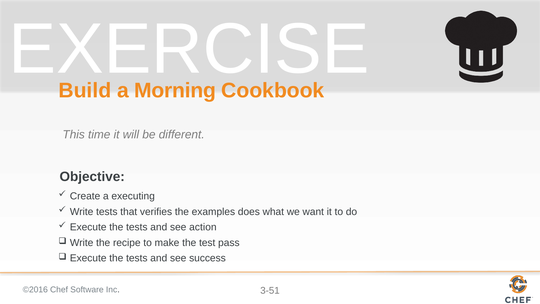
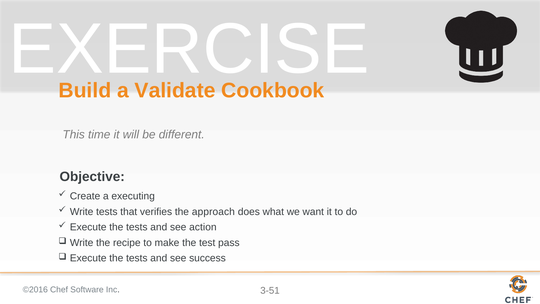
Morning: Morning -> Validate (175, 90)
examples: examples -> approach (213, 212)
